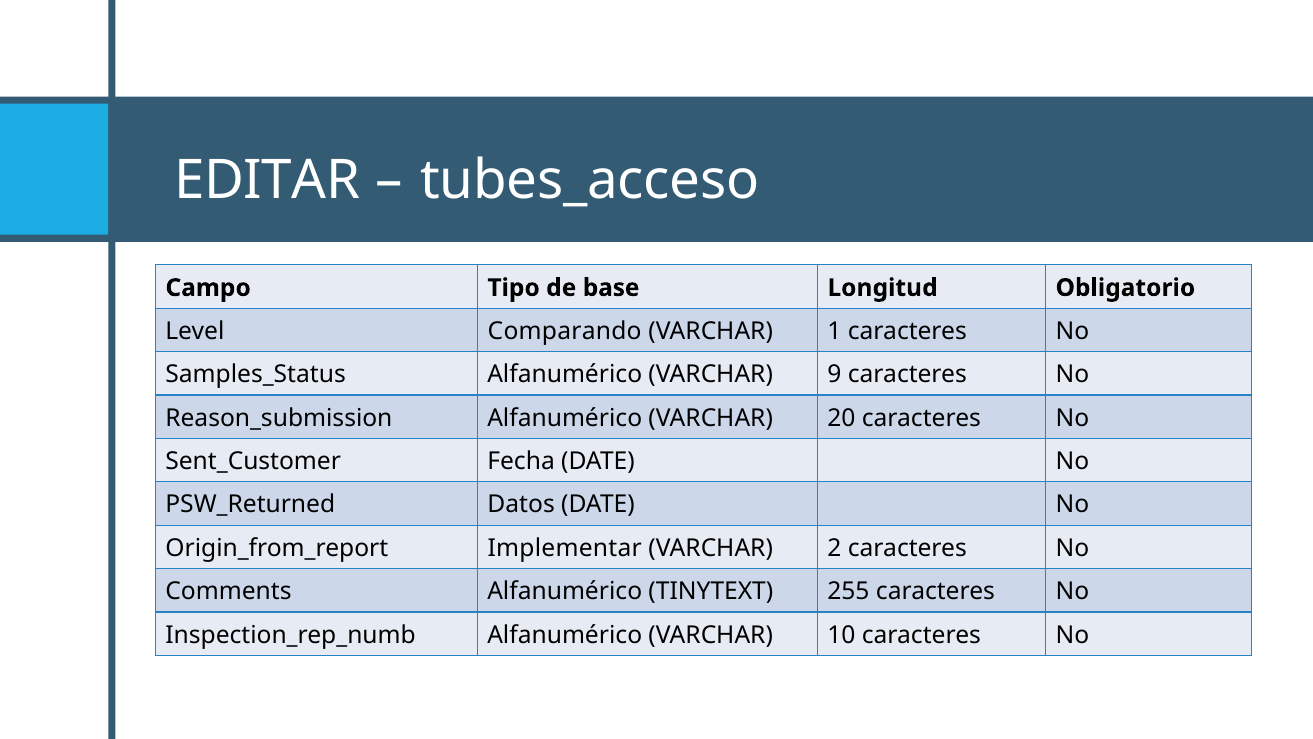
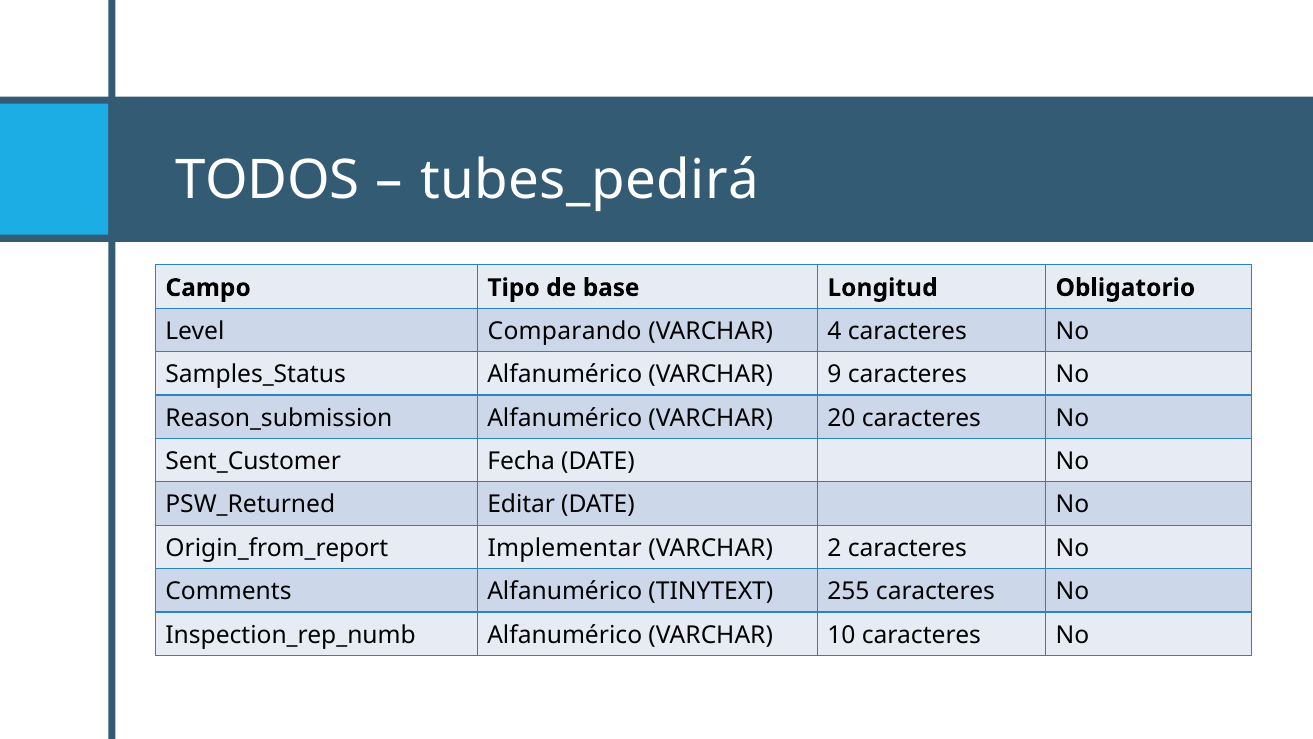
EDITAR: EDITAR -> TODOS (267, 180)
tubes_acceso: tubes_acceso -> tubes_pedirá (590, 180)
1: 1 -> 4 (834, 331)
Datos: Datos -> Editar (521, 505)
